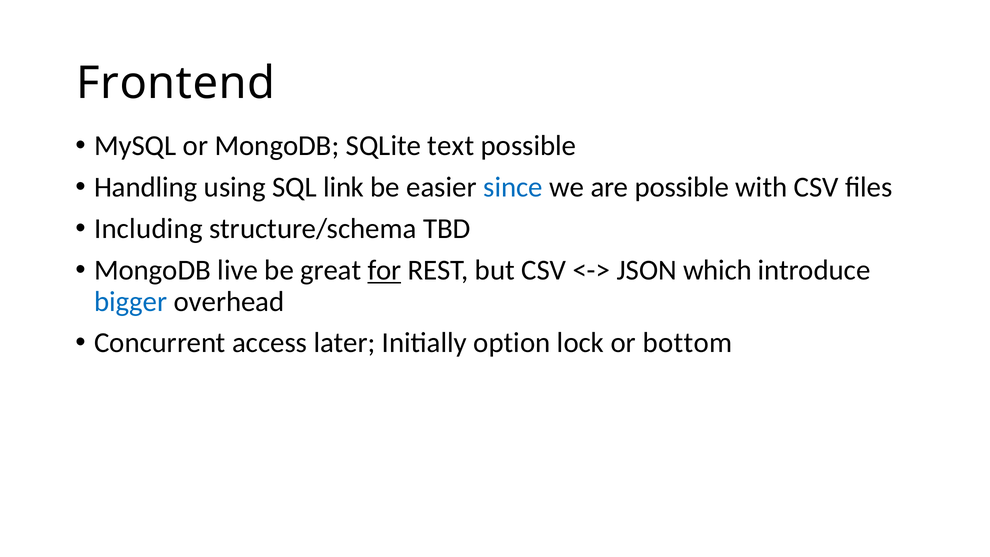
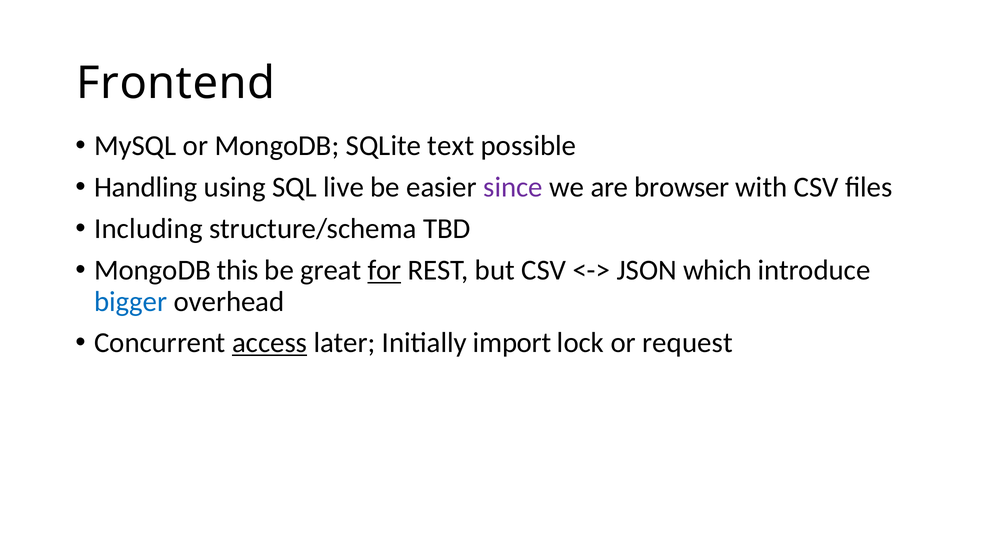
link: link -> live (344, 187)
since colour: blue -> purple (513, 187)
are possible: possible -> browser (682, 187)
live: live -> this (238, 270)
access underline: none -> present (270, 343)
option: option -> import (512, 343)
bottom: bottom -> request (688, 343)
